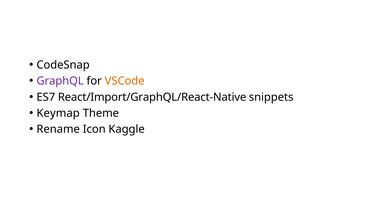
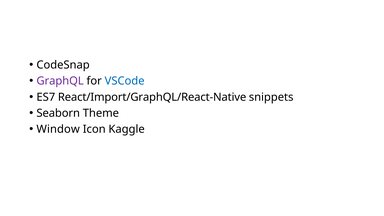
VSCode colour: orange -> blue (125, 81)
Keymap: Keymap -> Seaborn (58, 113)
Rename: Rename -> Window (58, 129)
